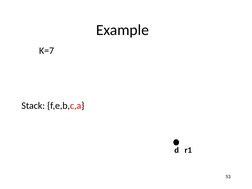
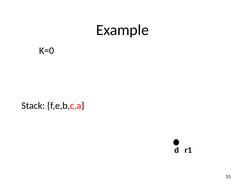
K=7: K=7 -> K=0 (47, 51)
